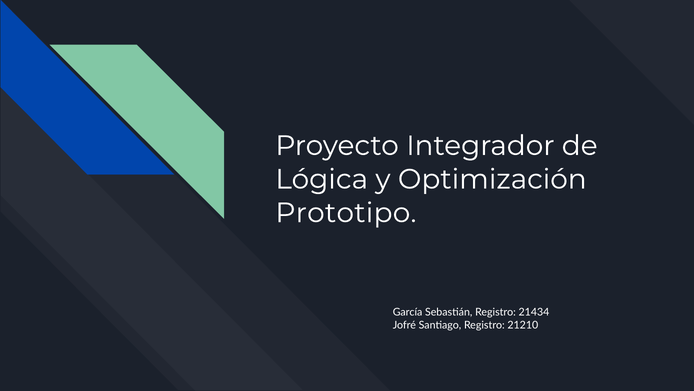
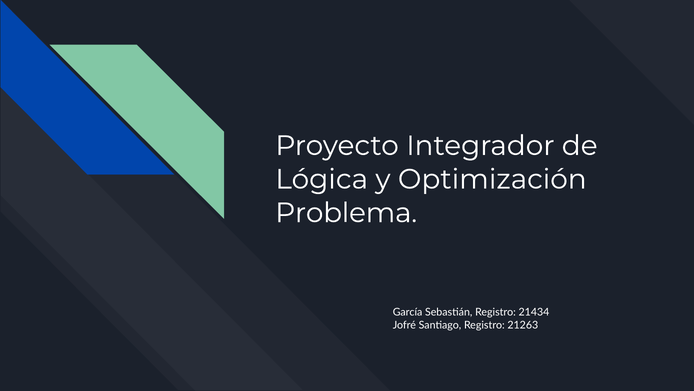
Prototipo: Prototipo -> Problema (346, 213)
21210: 21210 -> 21263 (523, 325)
